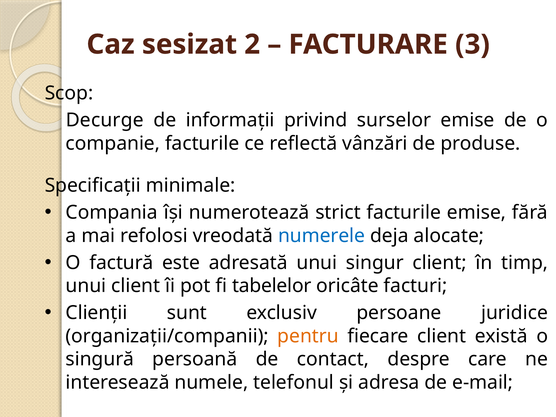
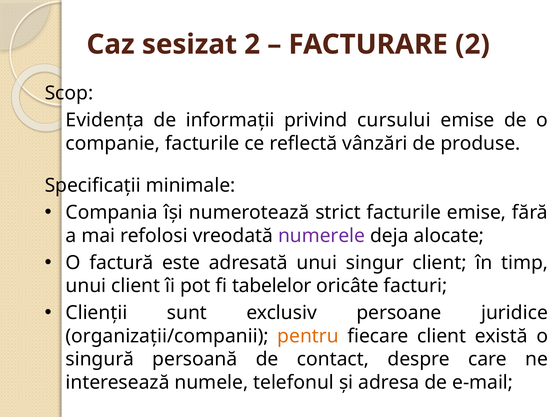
FACTURARE 3: 3 -> 2 (472, 44)
Decurge: Decurge -> Evidenţa (105, 120)
surselor: surselor -> cursului (394, 120)
numerele colour: blue -> purple (322, 236)
